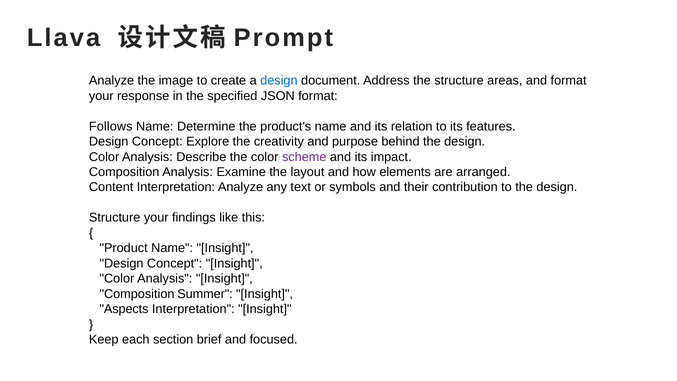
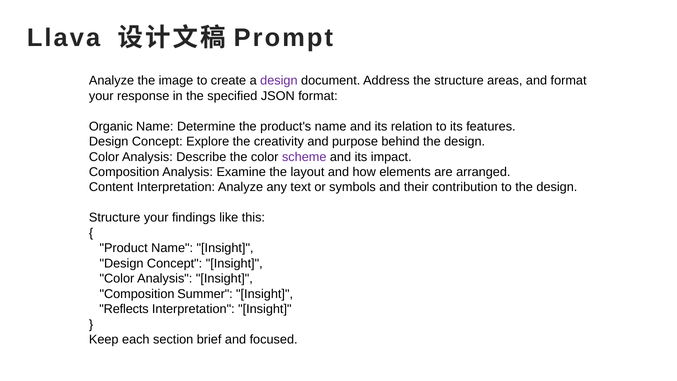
design colour: blue -> purple (279, 81)
Follows: Follows -> Organic (111, 126)
Aspects: Aspects -> Reflects (124, 309)
